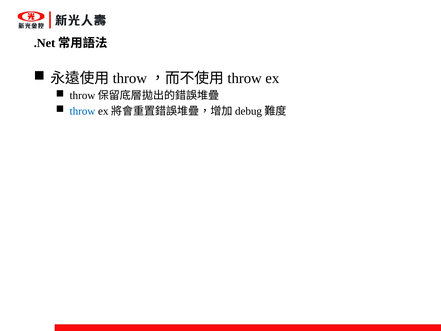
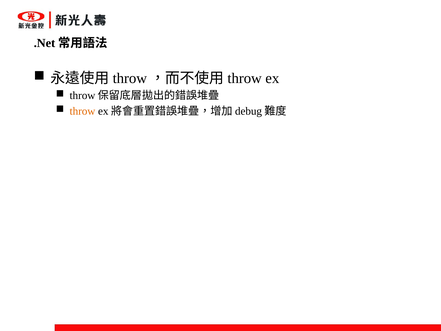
throw colour: blue -> orange (82, 111)
